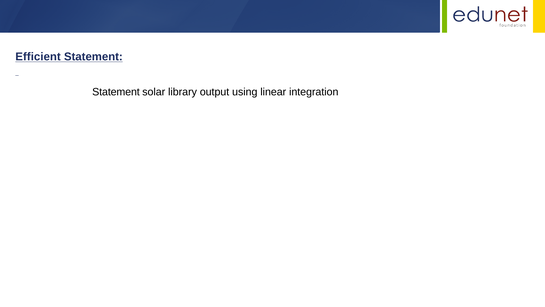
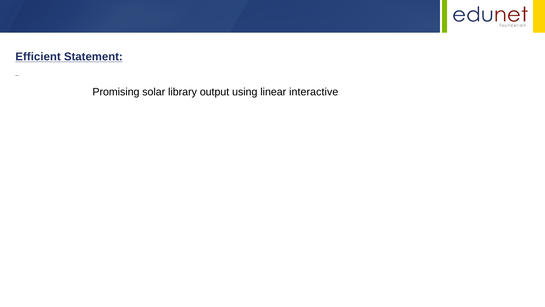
Statement: Statement -> Promising (116, 92)
integration: integration -> interactive (314, 92)
